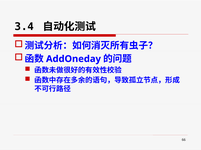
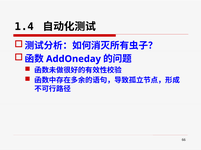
3.4: 3.4 -> 1.4 (24, 27)
